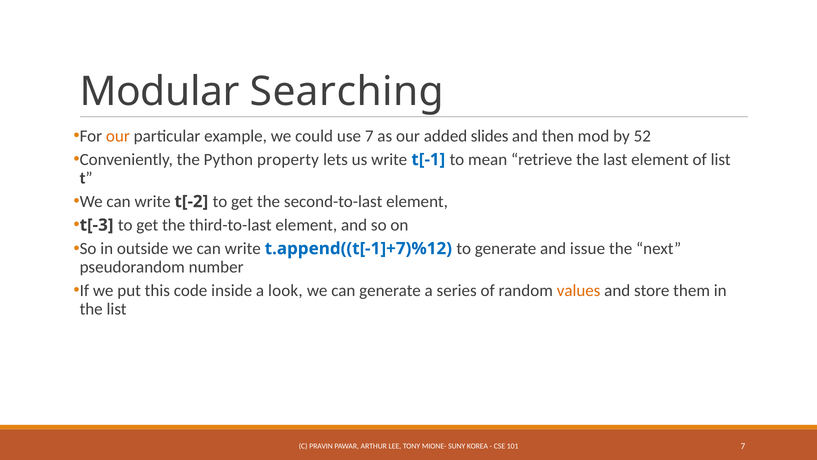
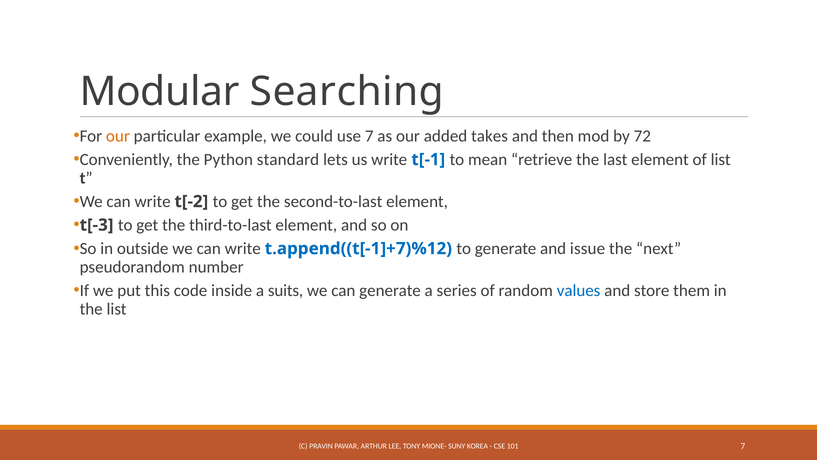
slides: slides -> takes (490, 136)
52: 52 -> 72 (642, 136)
property: property -> standard (288, 159)
look: look -> suits (286, 290)
values colour: orange -> blue (579, 290)
